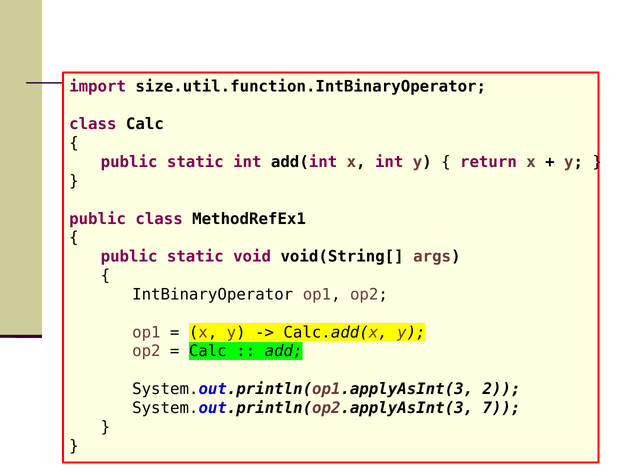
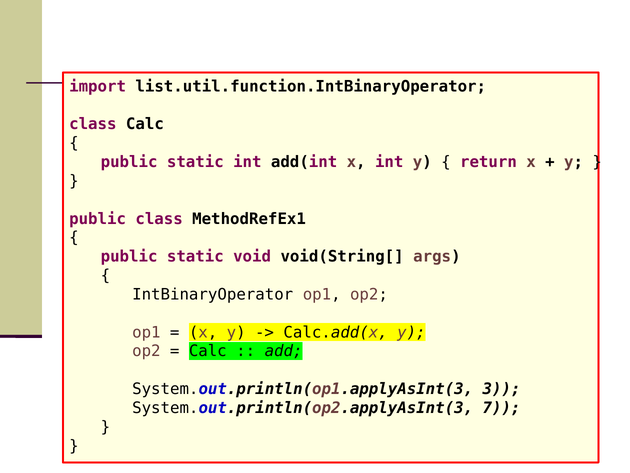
size.util.function.IntBinaryOperator: size.util.function.IntBinaryOperator -> list.util.function.IntBinaryOperator (311, 86)
2: 2 -> 3 (502, 389)
